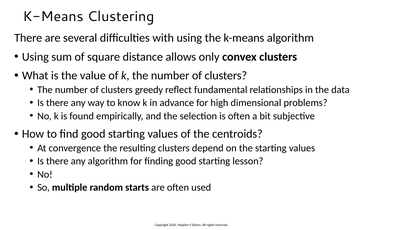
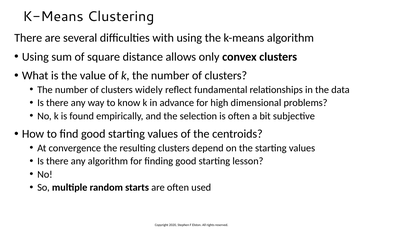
greedy: greedy -> widely (149, 90)
